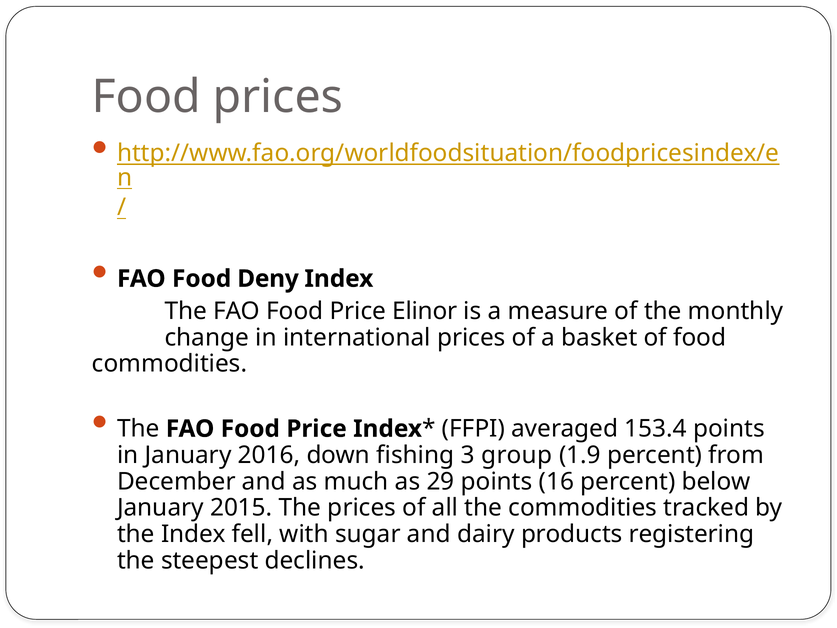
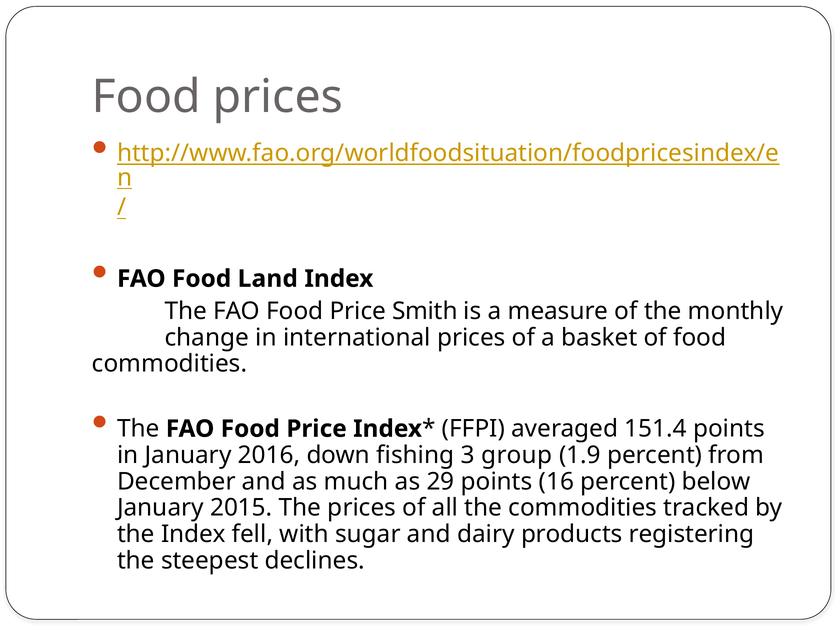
Deny: Deny -> Land (268, 279)
Elinor: Elinor -> Smith (425, 311)
153.4: 153.4 -> 151.4 (656, 429)
